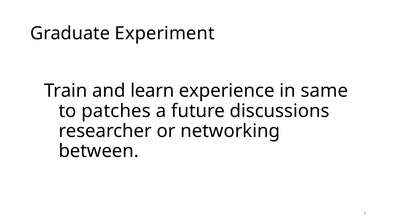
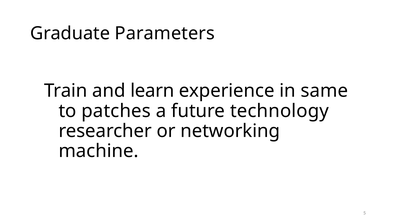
Experiment: Experiment -> Parameters (165, 33)
discussions: discussions -> technology (279, 111)
between: between -> machine (99, 151)
